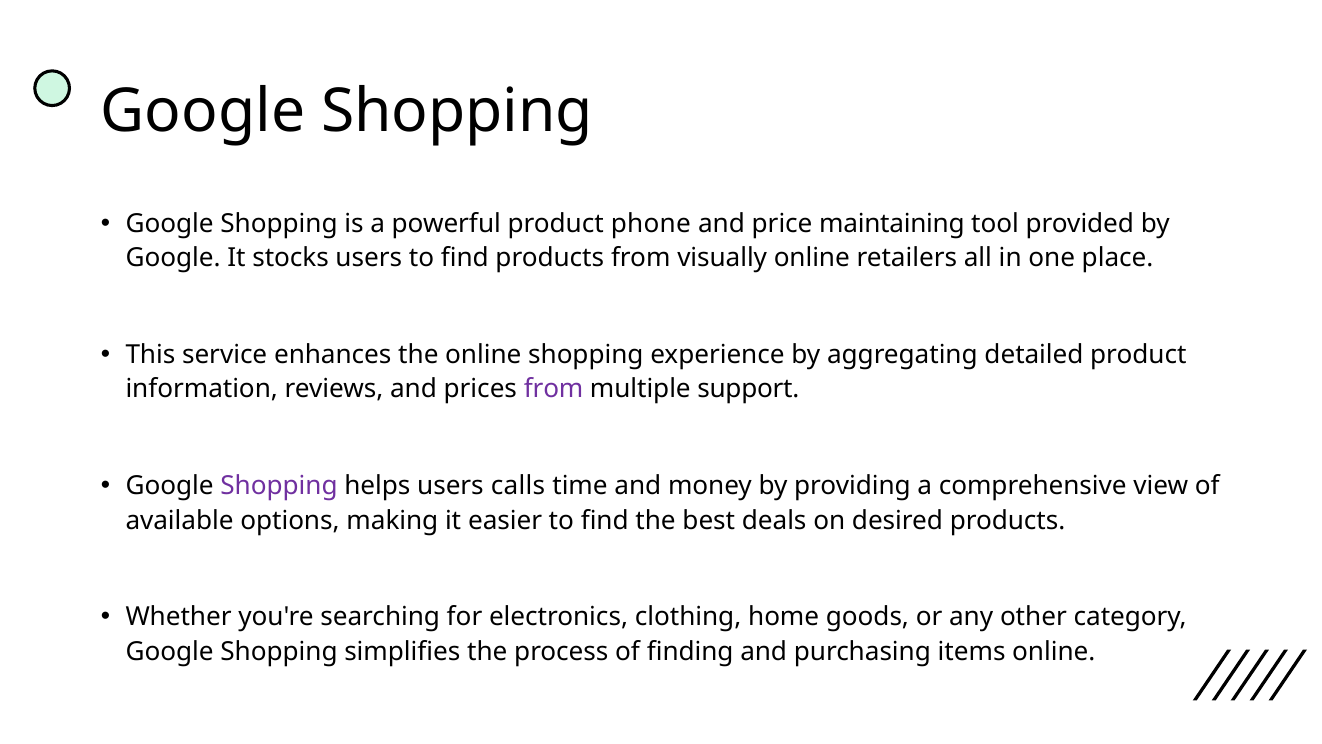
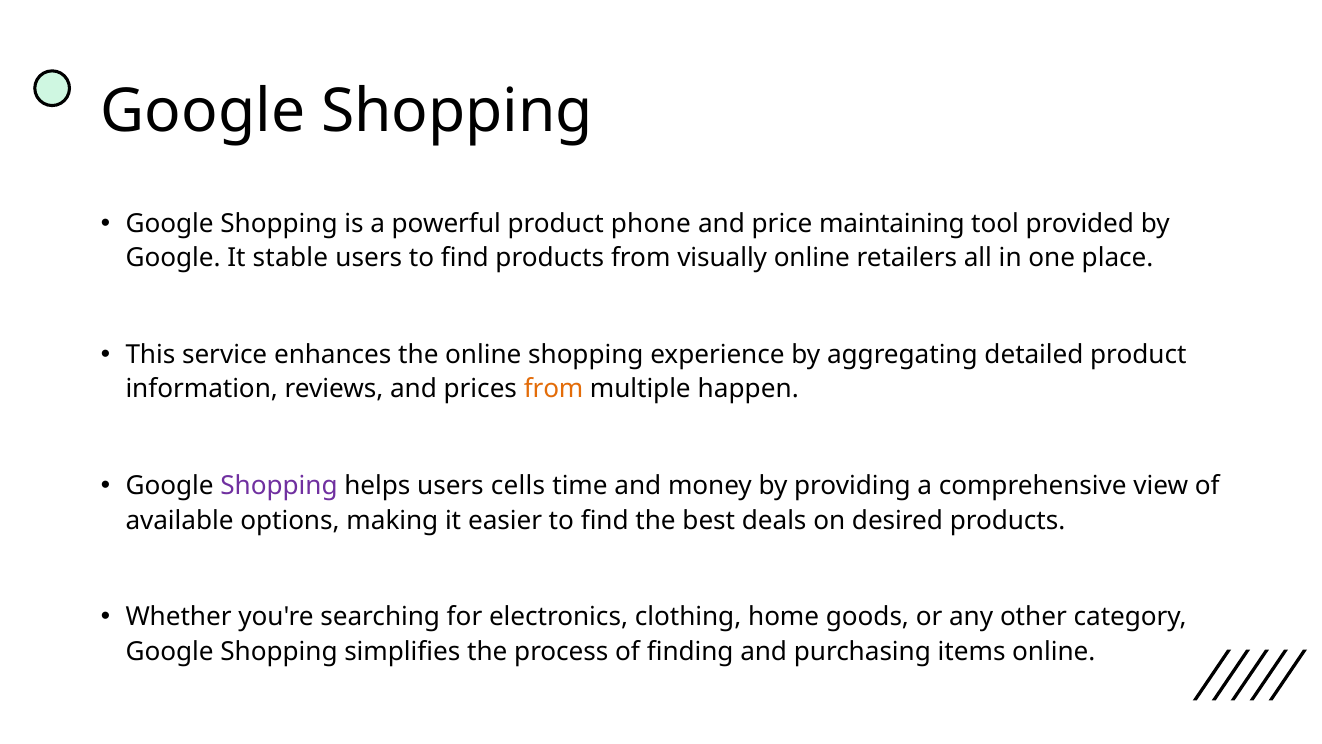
stocks: stocks -> stable (290, 258)
from colour: purple -> orange (554, 389)
support: support -> happen (748, 389)
calls: calls -> cells (518, 486)
